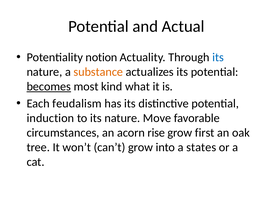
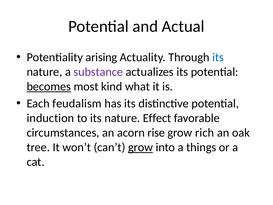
notion: notion -> arising (101, 57)
substance colour: orange -> purple (98, 72)
Move: Move -> Effect (157, 118)
first: first -> rich (205, 133)
grow underline: none -> present (140, 147)
states: states -> things (201, 147)
